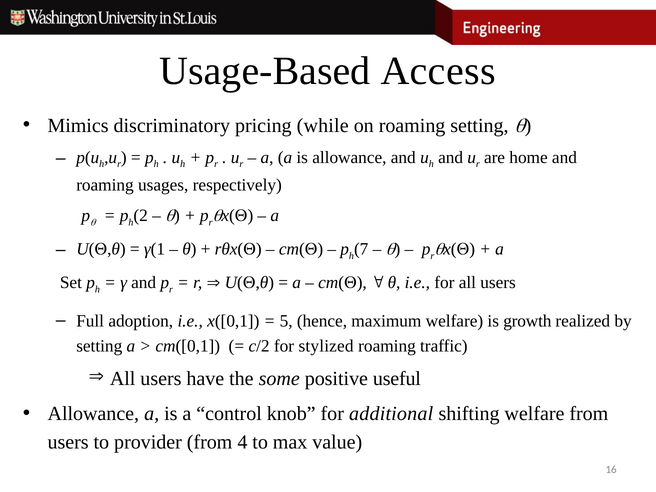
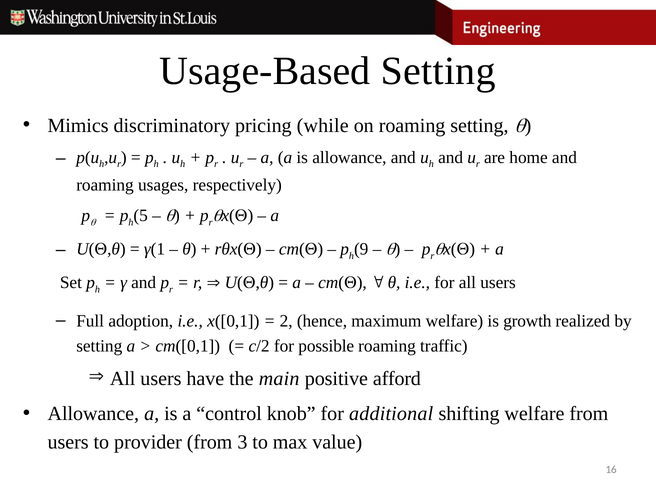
Usage-Based Access: Access -> Setting (438, 71)
2: 2 -> 5 (141, 216)
7: 7 -> 9 (361, 249)
5: 5 -> 2 (286, 321)
stylized: stylized -> possible (326, 346)
some: some -> main (279, 379)
useful: useful -> afford (397, 379)
4: 4 -> 3 (242, 442)
